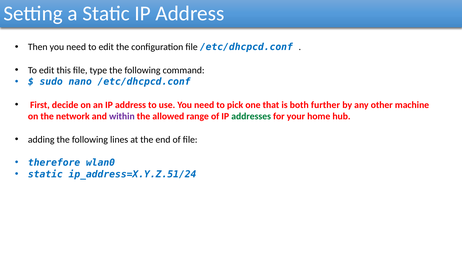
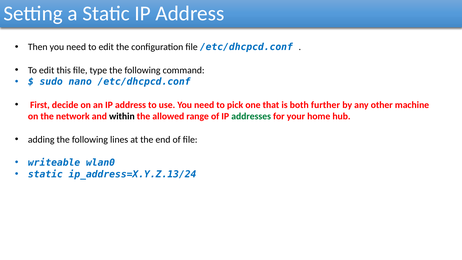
within colour: purple -> black (122, 116)
therefore: therefore -> writeable (54, 163)
ip_address=X.Y.Z.51/24: ip_address=X.Y.Z.51/24 -> ip_address=X.Y.Z.13/24 (132, 174)
